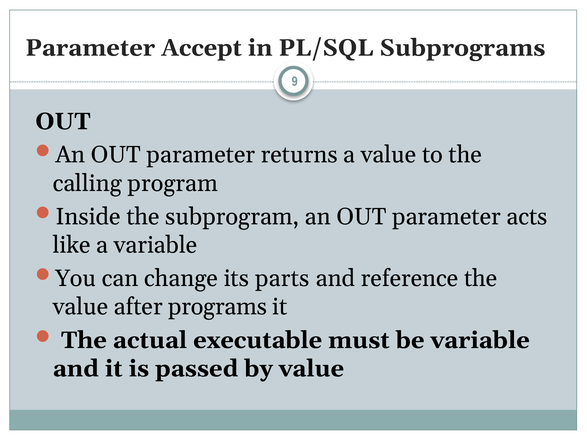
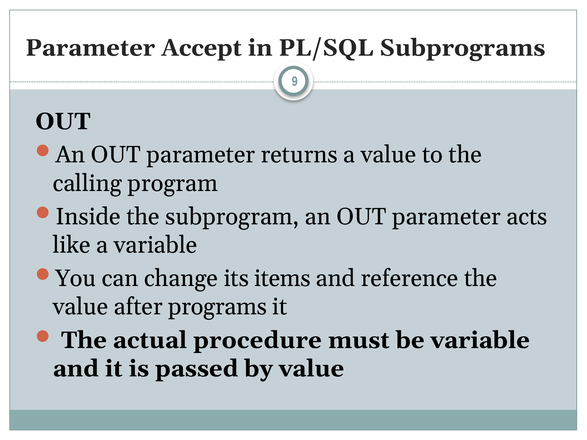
parts: parts -> items (282, 279)
executable: executable -> procedure (258, 340)
